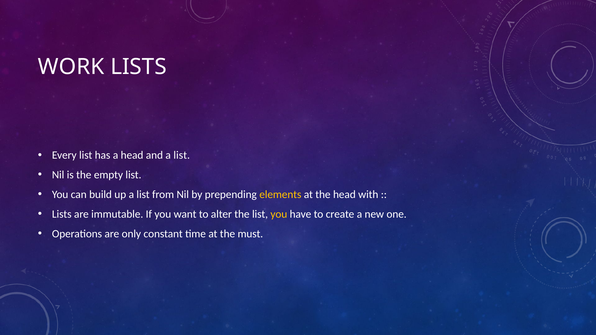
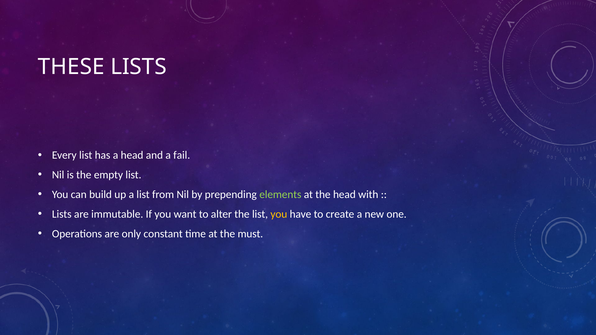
WORK: WORK -> THESE (71, 67)
and a list: list -> fail (182, 155)
elements colour: yellow -> light green (280, 195)
